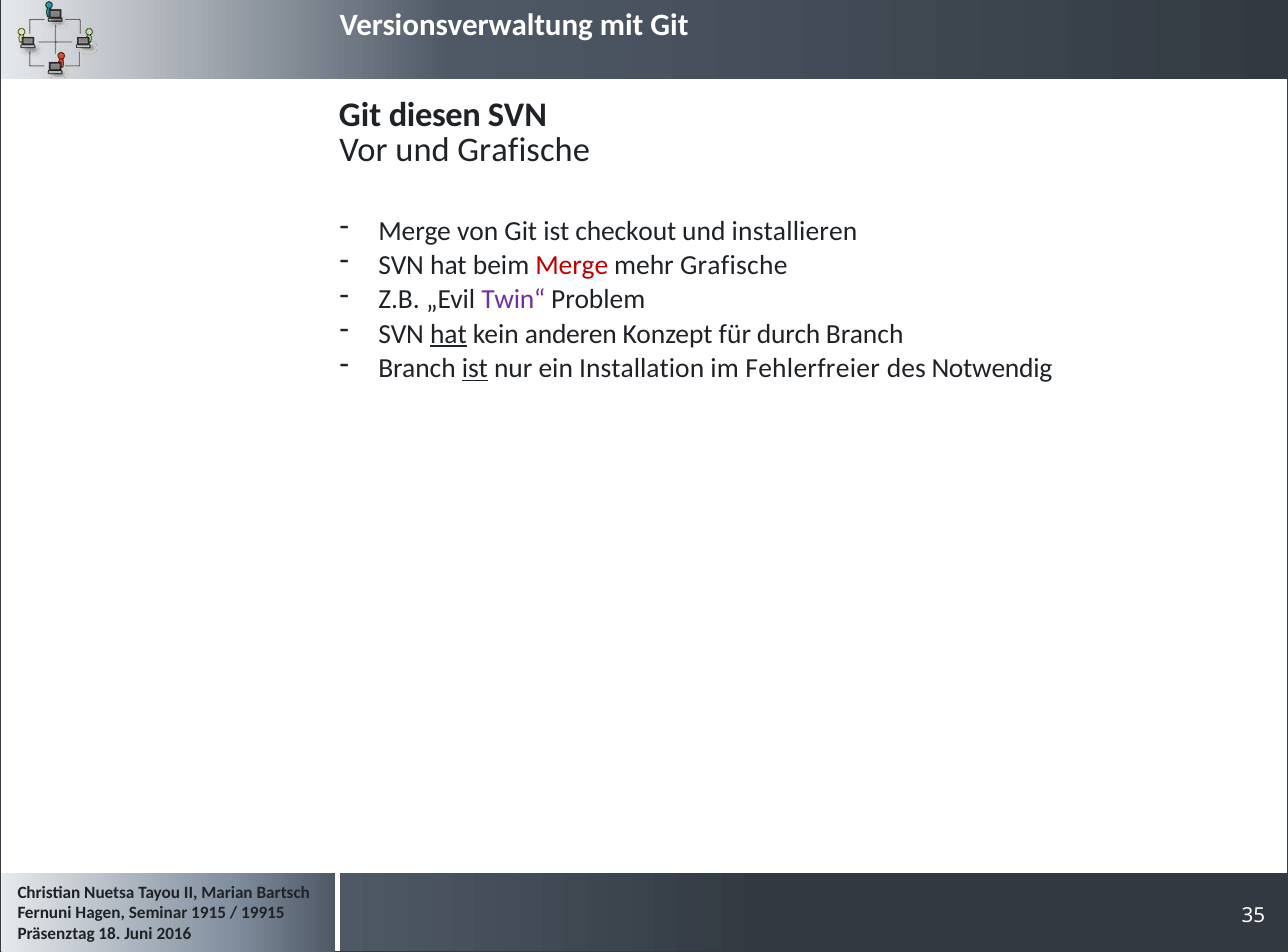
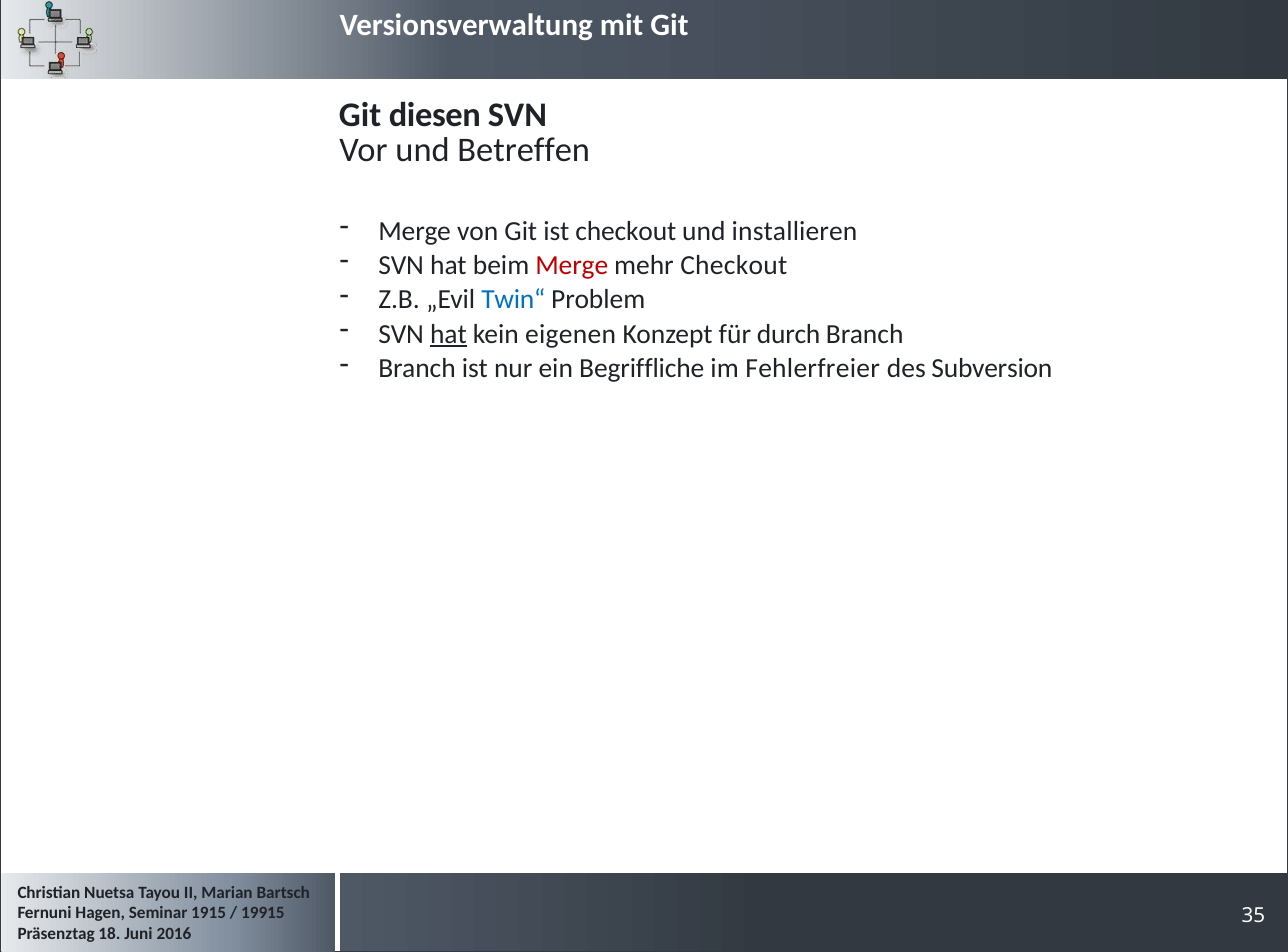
und Grafische: Grafische -> Betreffen (524, 151)
mehr Grafische: Grafische -> Checkout (734, 265)
Twin“ colour: purple -> blue (513, 300)
anderen: anderen -> eigenen (571, 334)
ist underline: present -> none (475, 369)
Installation: Installation -> Begriffliche (642, 369)
Notwendig: Notwendig -> Subversion (992, 369)
